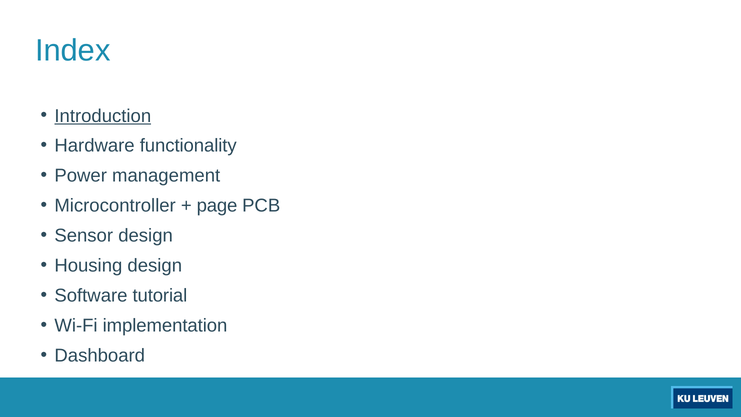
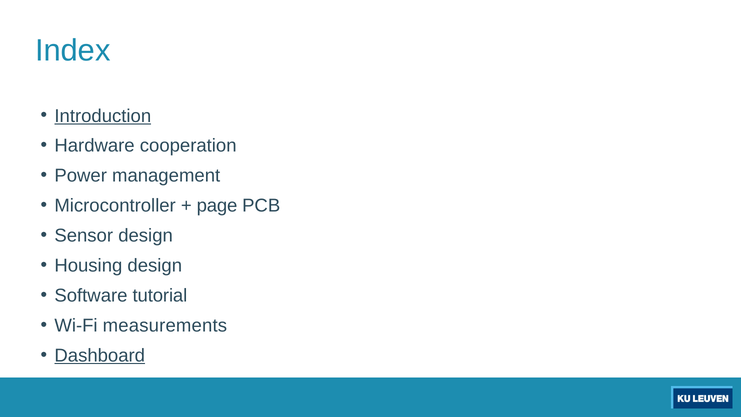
functionality: functionality -> cooperation (188, 146)
implementation: implementation -> measurements (165, 326)
Dashboard underline: none -> present (100, 355)
